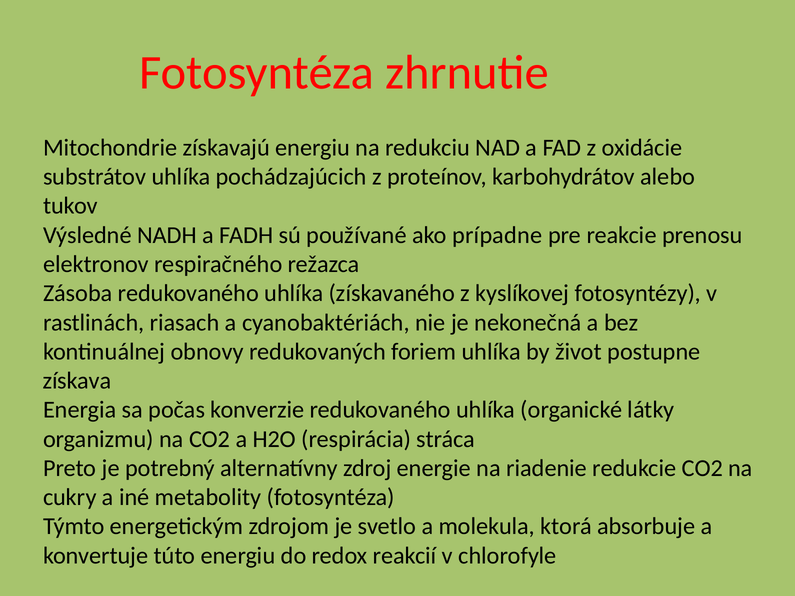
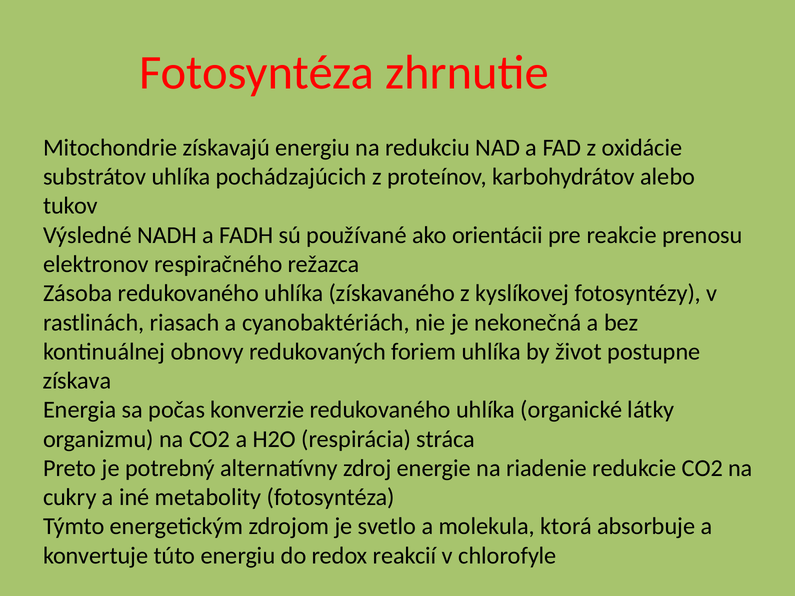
prípadne: prípadne -> orientácii (497, 235)
